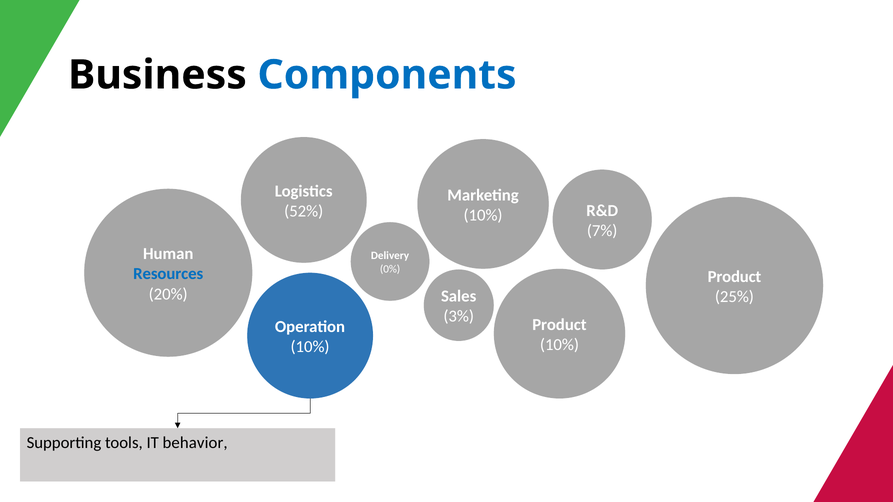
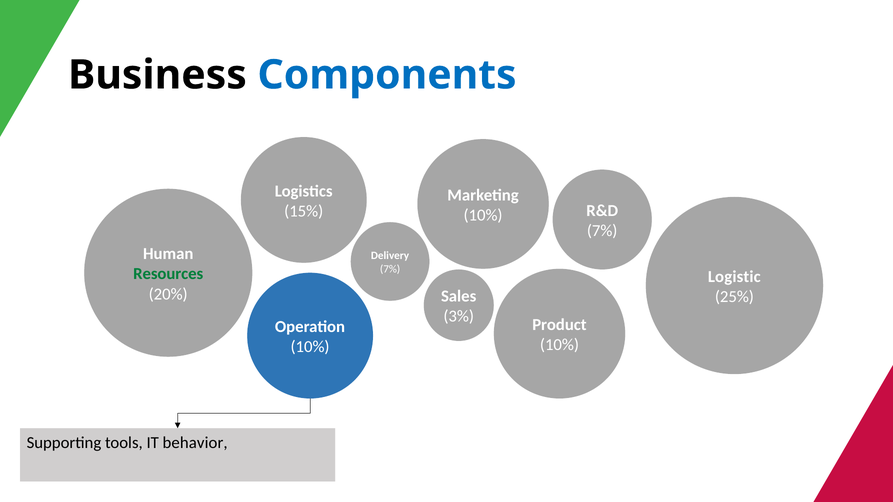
52%: 52% -> 15% (304, 211)
0%: 0% -> 7% (390, 269)
Resources colour: blue -> green (168, 274)
Product: Product -> Logistic (734, 277)
